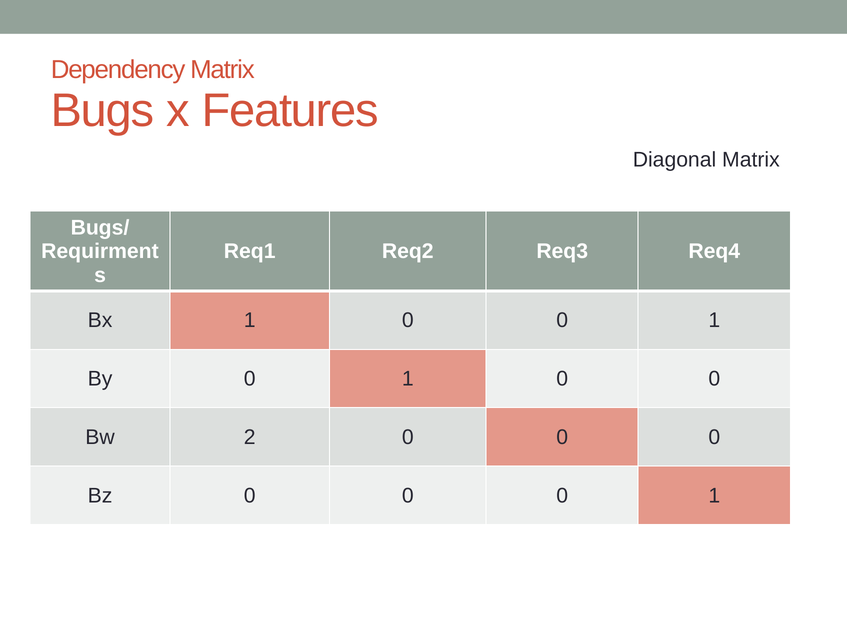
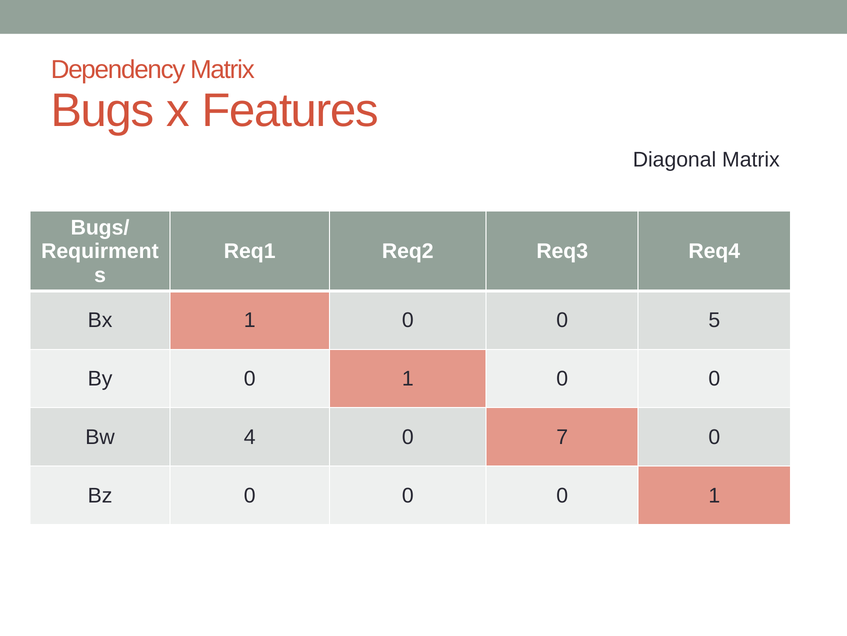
1 0 0 1: 1 -> 5 (714, 320)
2: 2 -> 4 (250, 437)
0: 0 -> 7 (562, 437)
